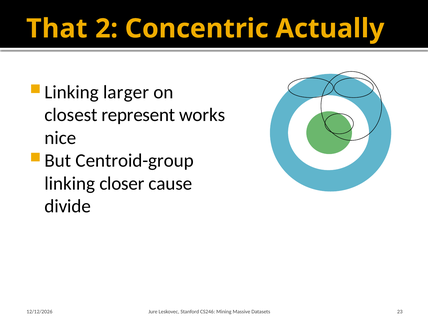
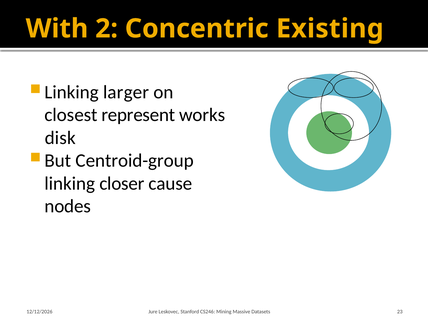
That: That -> With (57, 29)
Actually: Actually -> Existing (330, 29)
nice: nice -> disk (60, 138)
divide: divide -> nodes (68, 206)
